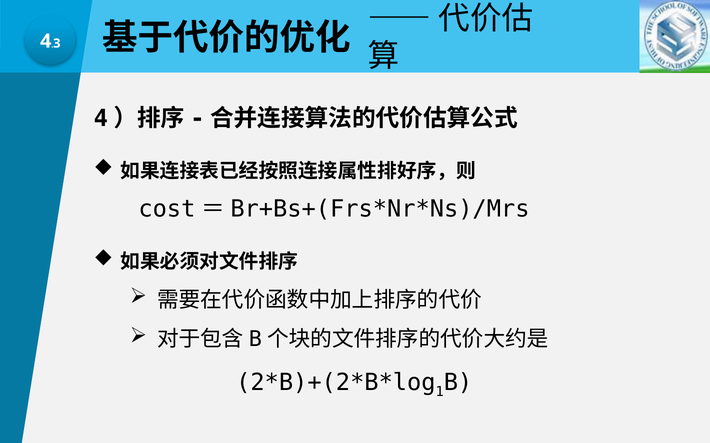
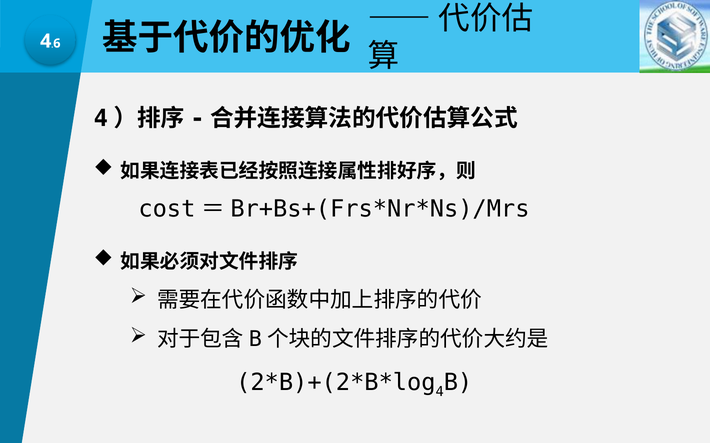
3: 3 -> 6 (57, 43)
1: 1 -> 4 (440, 392)
